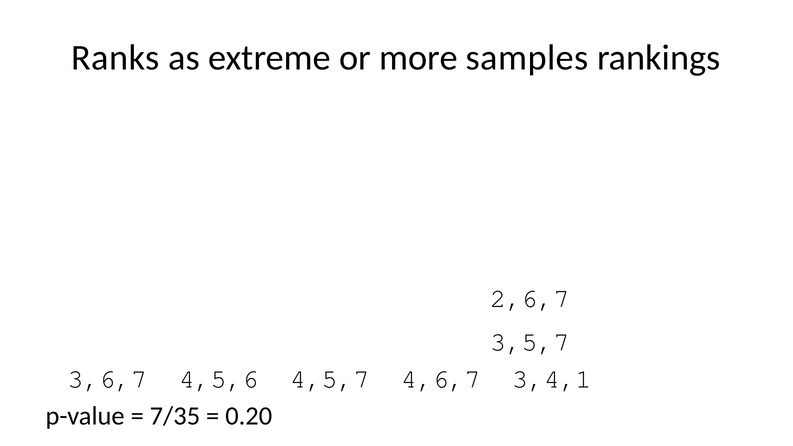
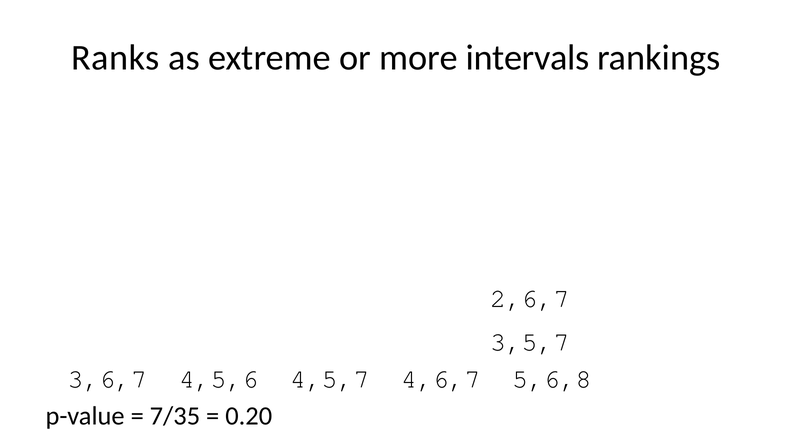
samples: samples -> intervals (527, 58)
3,4,1: 3,4,1 -> 5,6,8 (552, 379)
